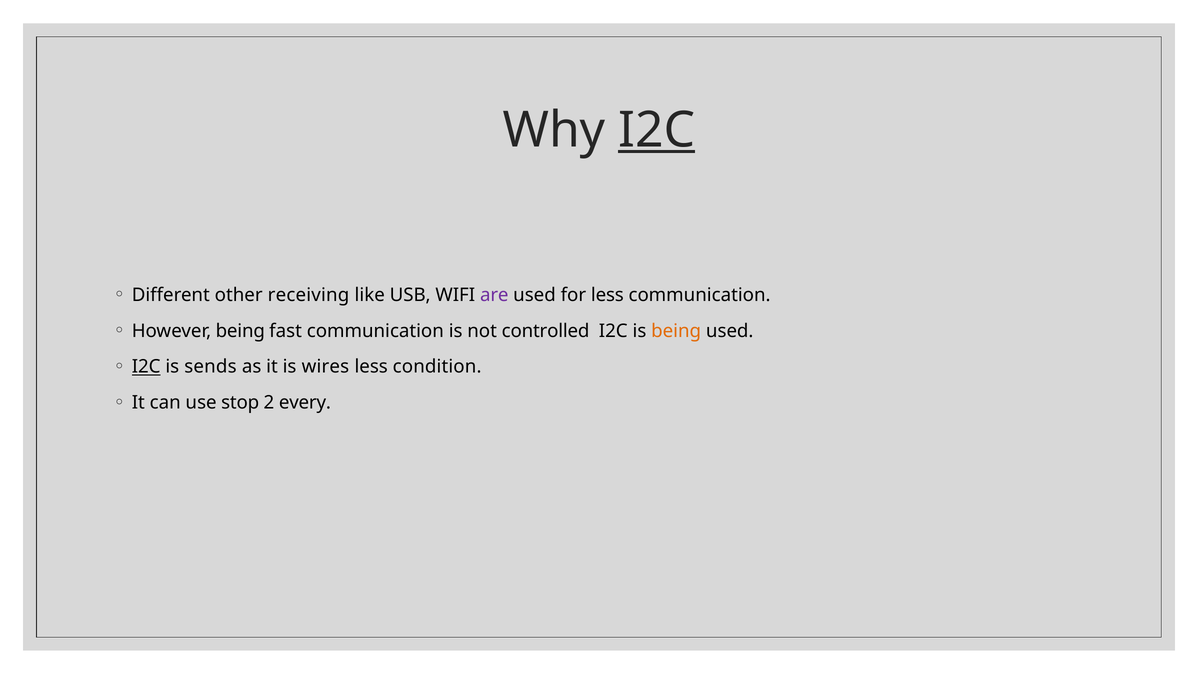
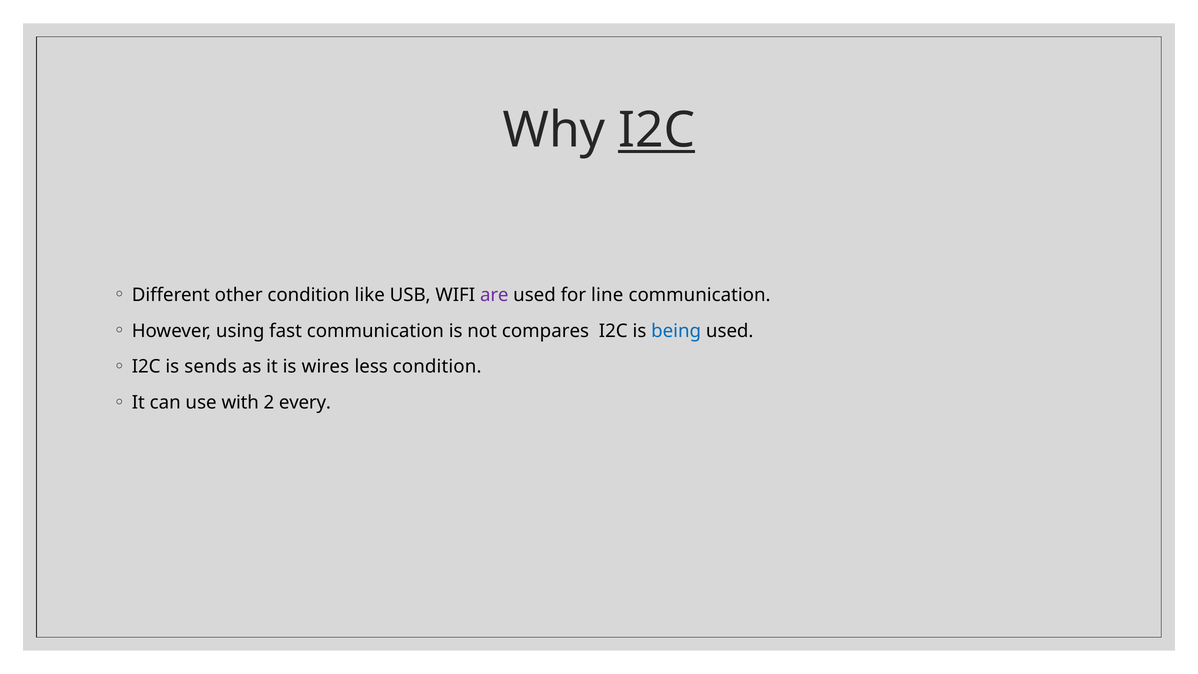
other receiving: receiving -> condition (309, 295)
for less: less -> line (607, 295)
However being: being -> using (240, 331)
controlled: controlled -> compares (545, 331)
being colour: orange -> blue (676, 331)
I2C underline: present -> none (146, 367)
stop: stop -> with (240, 403)
